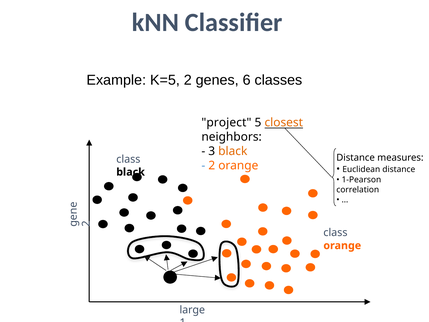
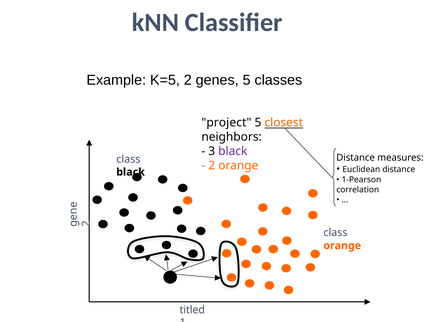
genes 6: 6 -> 5 (247, 80)
black colour: orange -> purple (233, 151)
large: large -> titled (192, 310)
